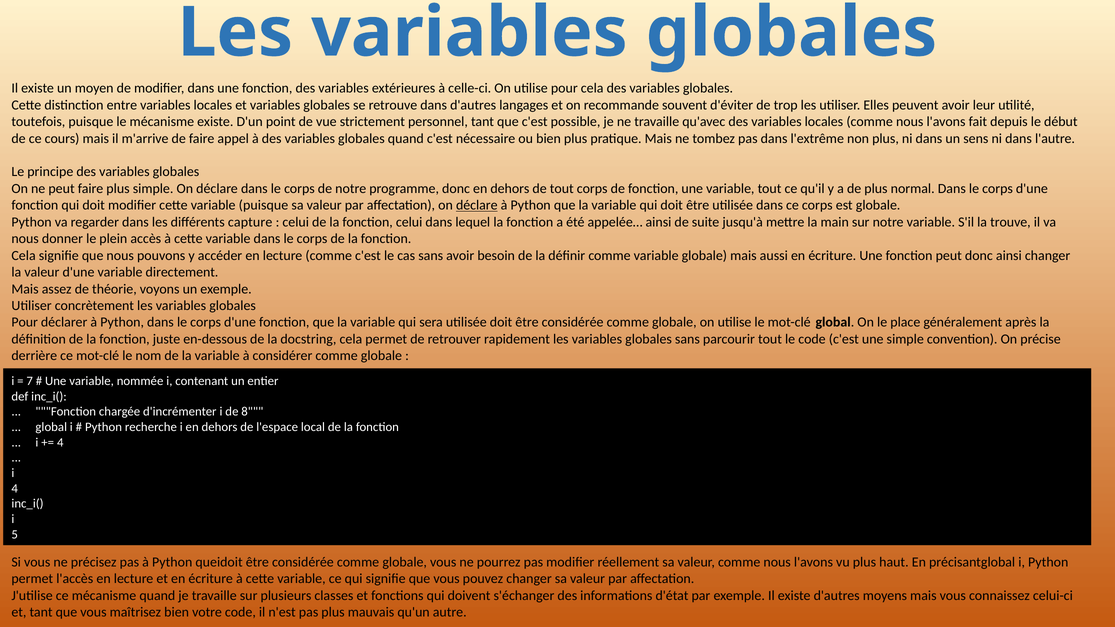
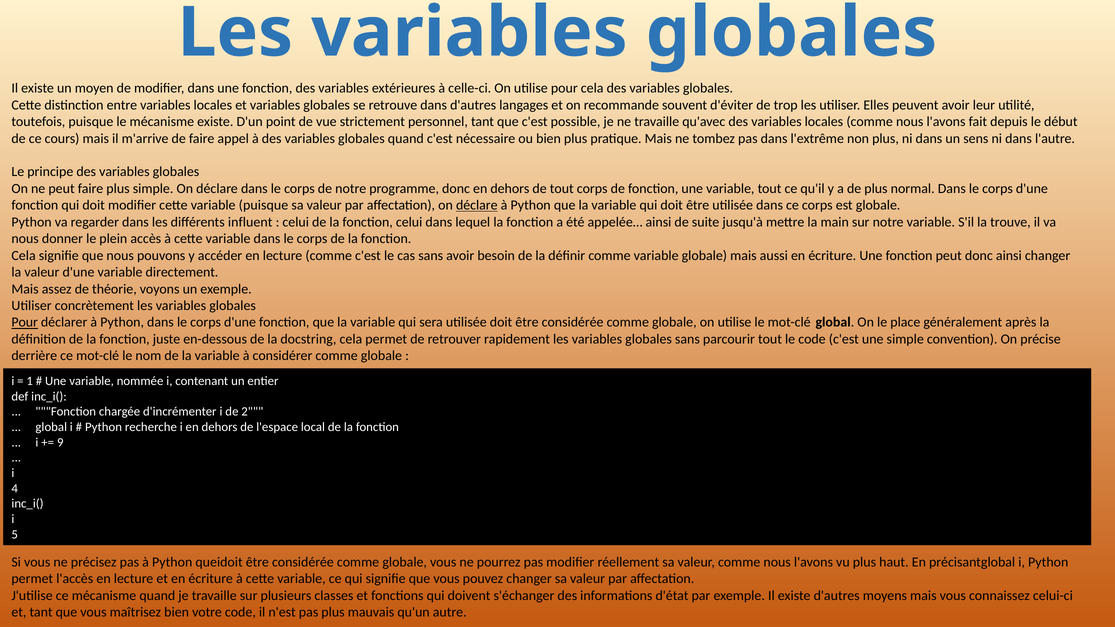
capture: capture -> influent (250, 222)
Pour underline: none -> present (25, 322)
7: 7 -> 1 (30, 381)
8: 8 -> 2 (252, 412)
4: 4 -> 9 (60, 442)
